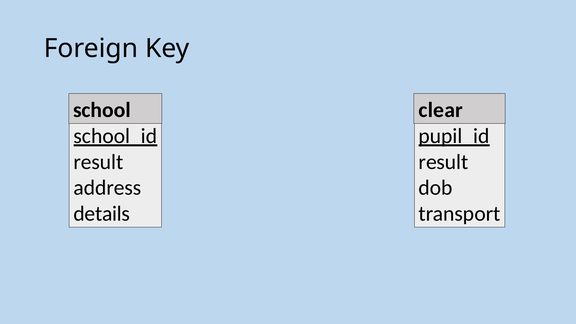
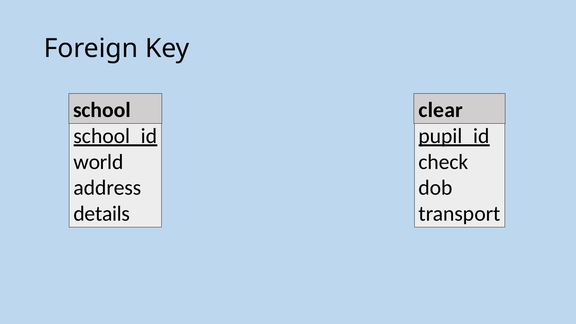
result: result -> world (98, 162)
result: result -> check (443, 162)
